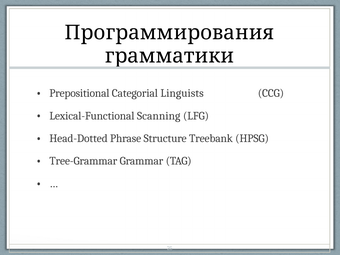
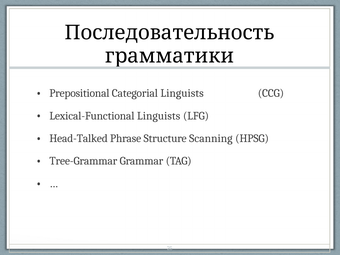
Программирования: Программирования -> Последовательность (169, 33)
Lexical-Functional Scanning: Scanning -> Linguists (159, 116)
Head-Dotted: Head-Dotted -> Head-Talked (79, 138)
Treebank: Treebank -> Scanning (211, 138)
